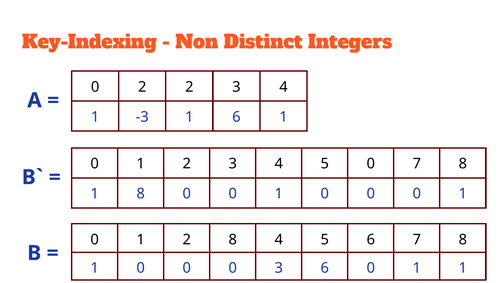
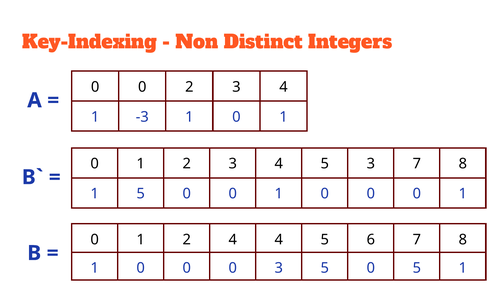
2: 2 -> 0 (142, 87)
-3 1 6: 6 -> 0 (236, 117)
5 0: 0 -> 3 (371, 164)
1 8: 8 -> 5 (141, 194)
2 8: 8 -> 4 (233, 240)
3 6: 6 -> 5 (325, 268)
1: 1 -> 5 (417, 268)
